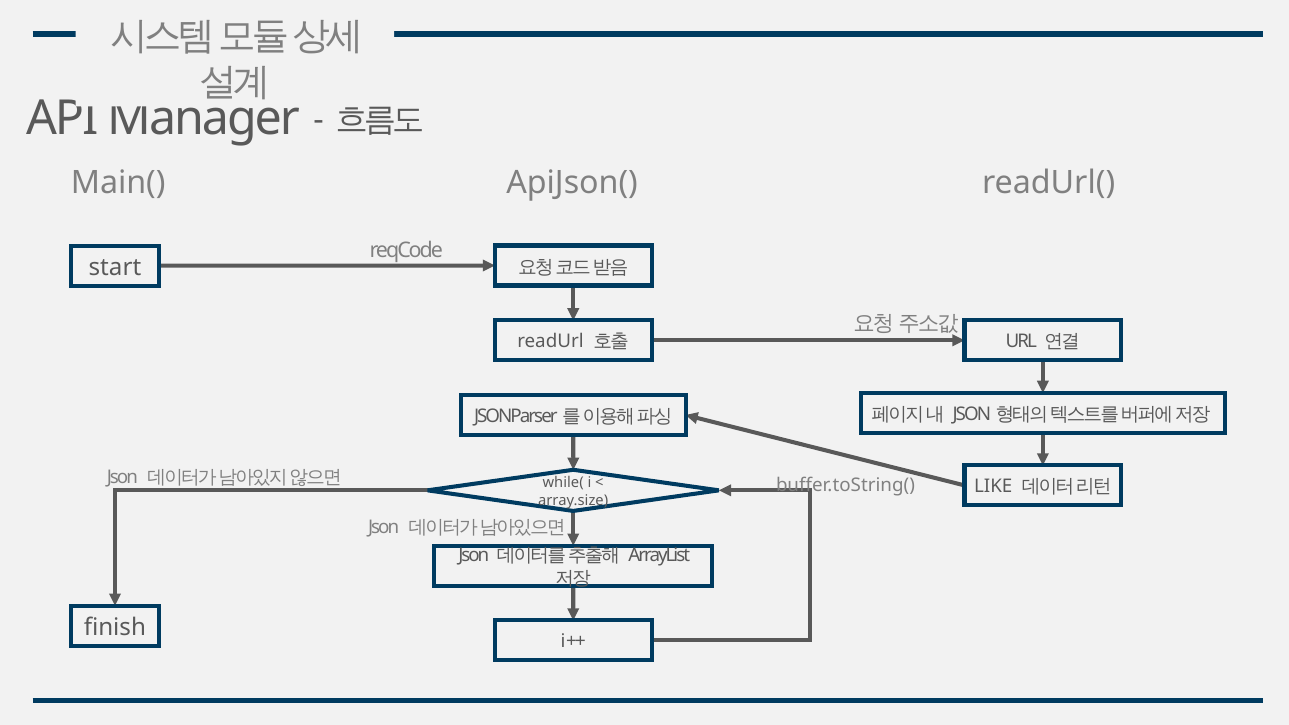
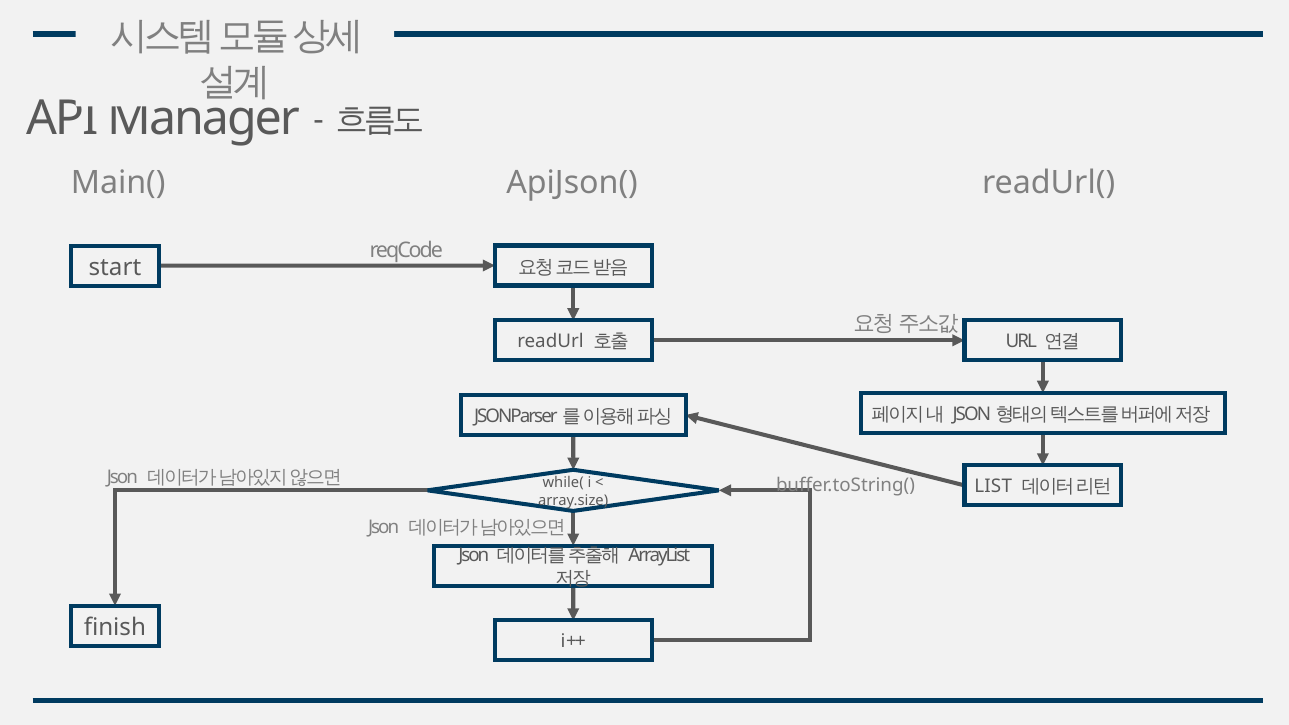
LIKE: LIKE -> LIST (993, 487)
